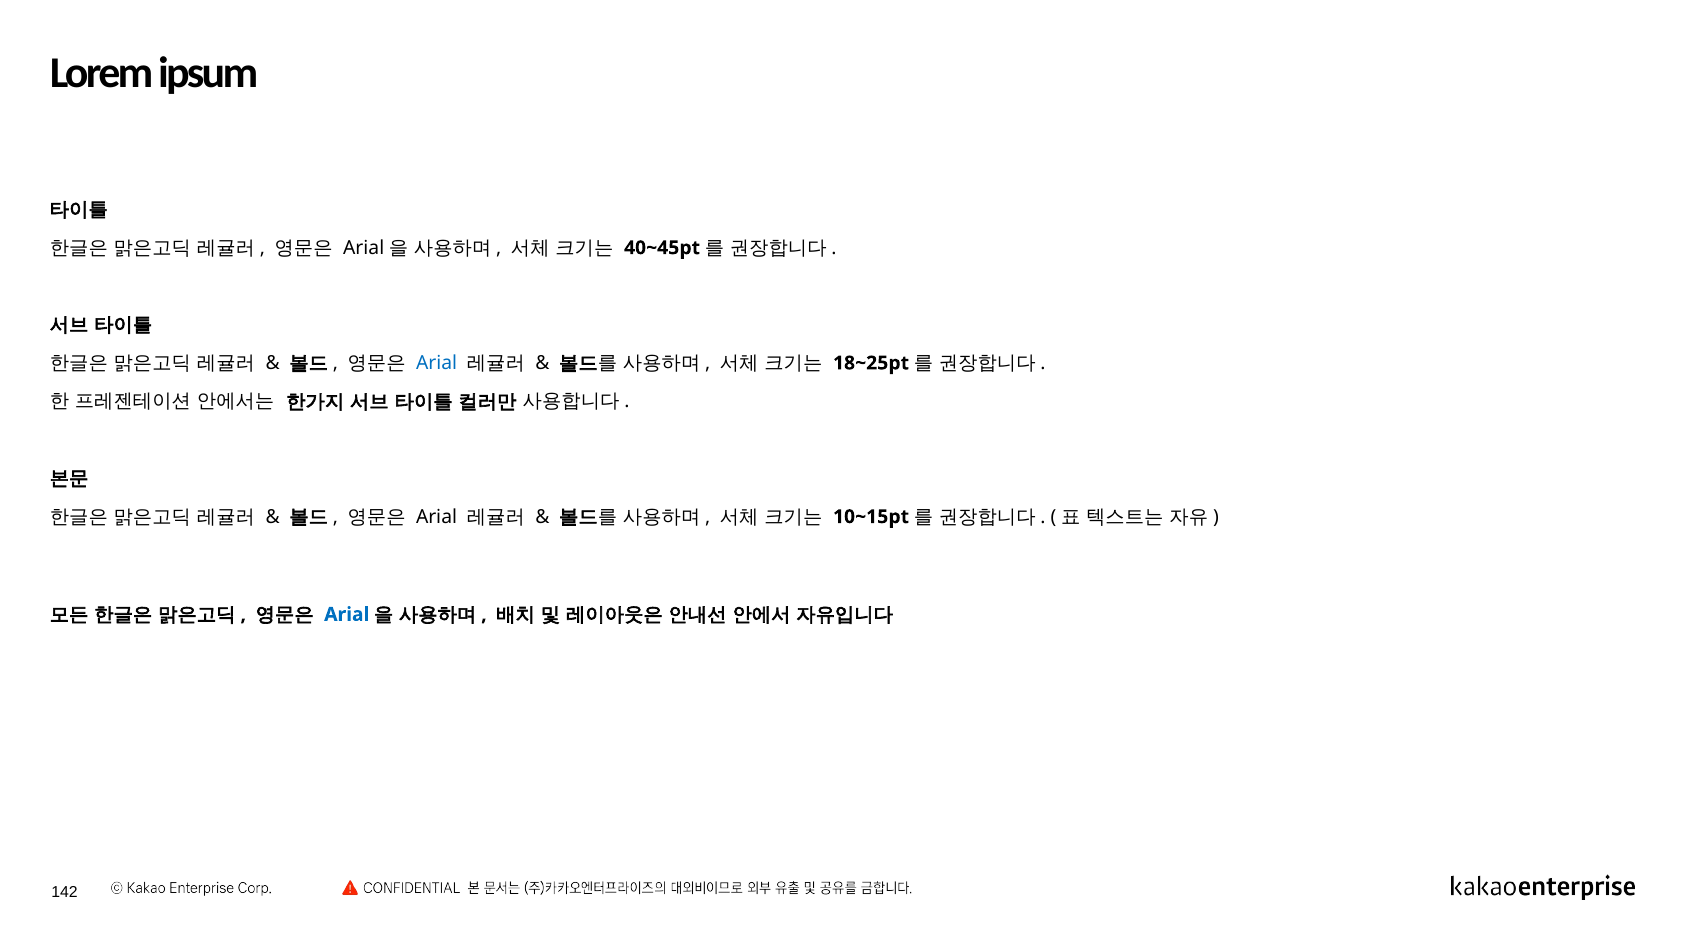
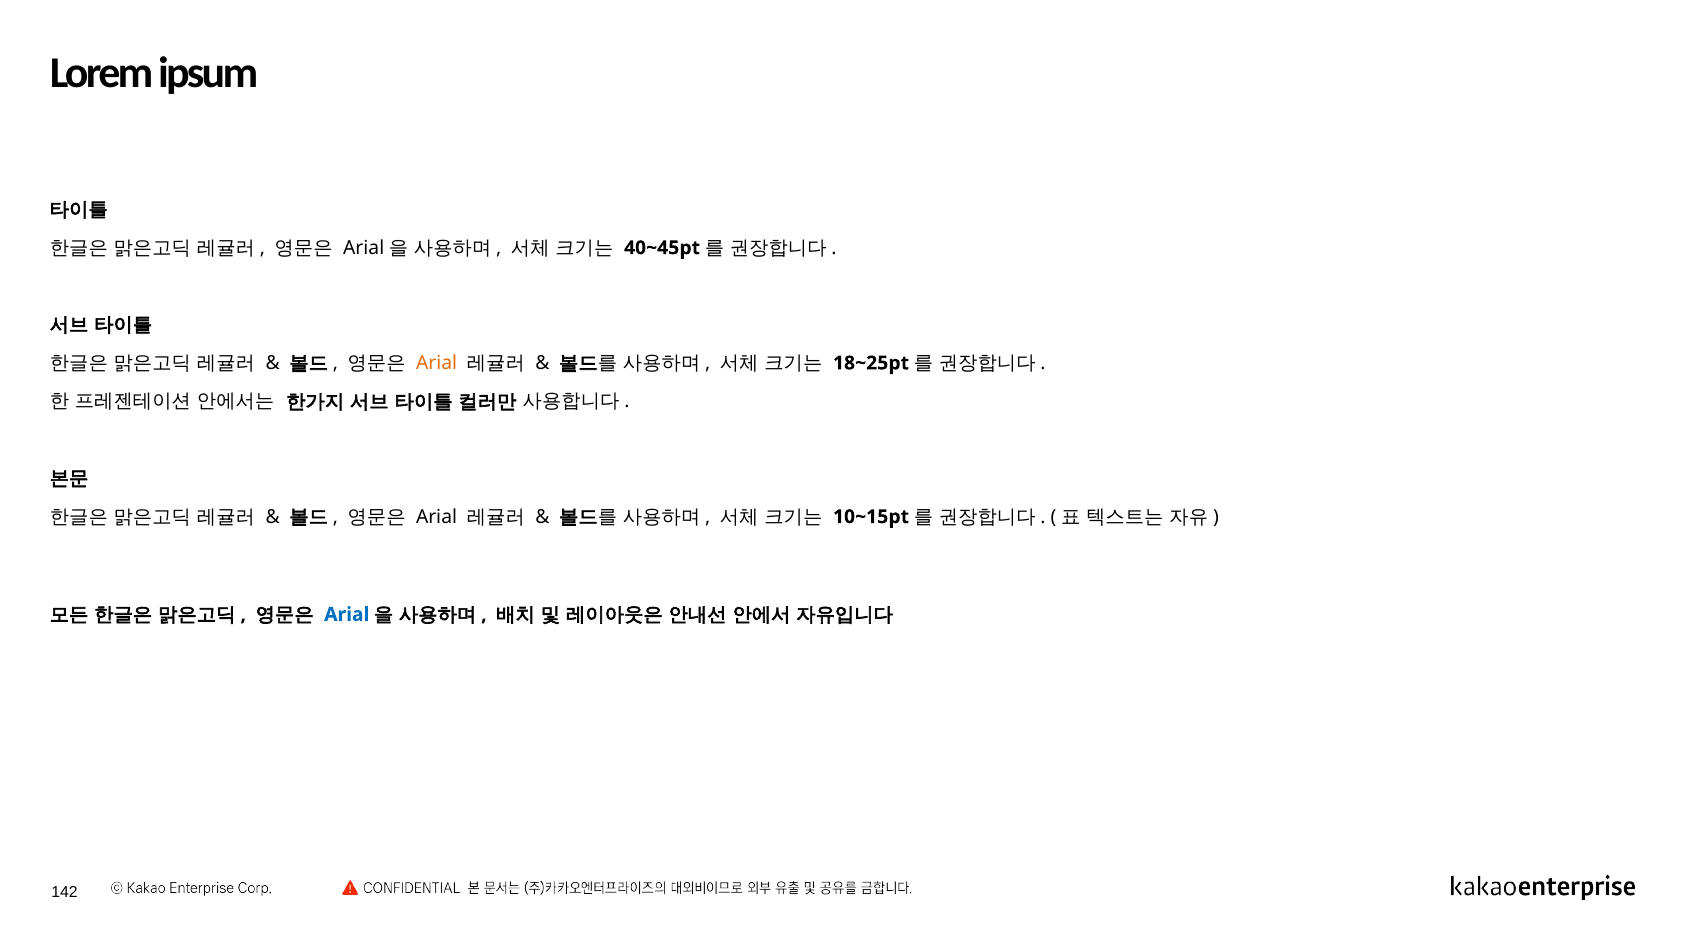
Arial colour: blue -> orange (437, 363)
